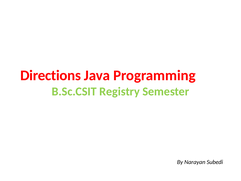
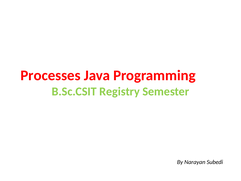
Directions: Directions -> Processes (50, 75)
